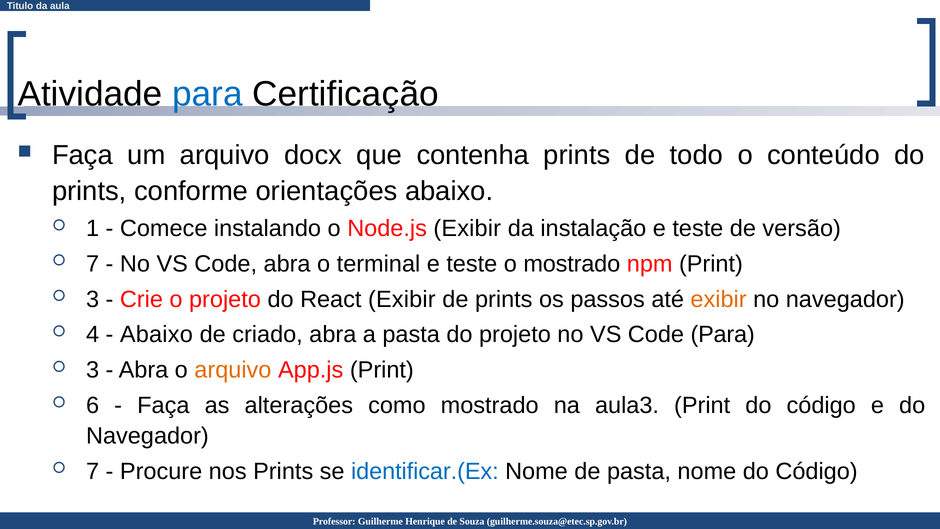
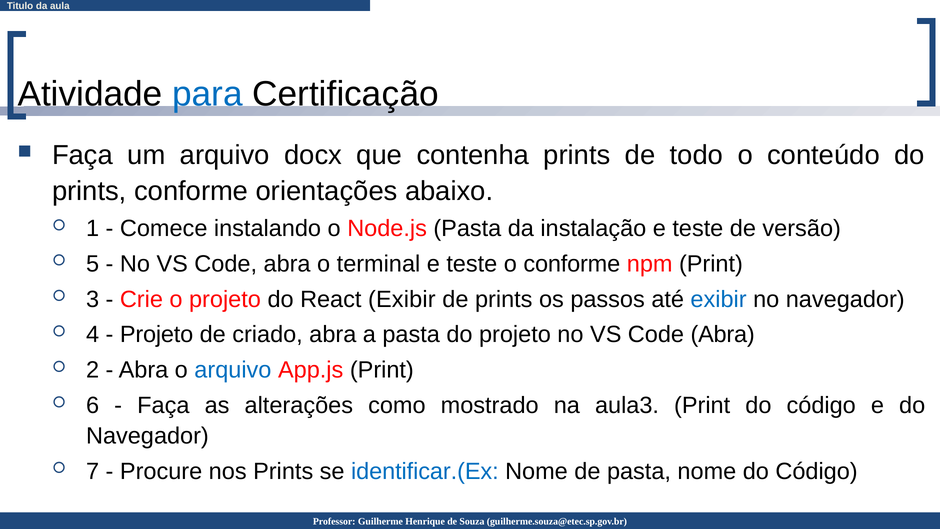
Node.js Exibir: Exibir -> Pasta (467, 228)
7: 7 -> 5 (93, 264)
o mostrado: mostrado -> conforme (572, 264)
exibir colour: orange -> blue (719, 299)
Abaixo: Abaixo -> Projeto (157, 335)
Para: Para -> Abra (723, 335)
3: 3 -> 2 (93, 370)
arquivo colour: orange -> blue (233, 370)
